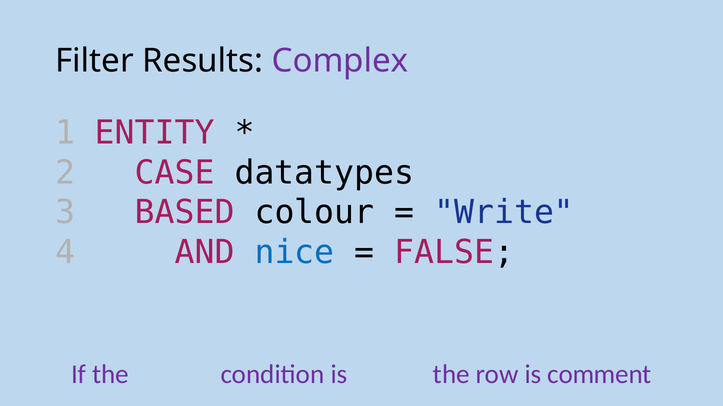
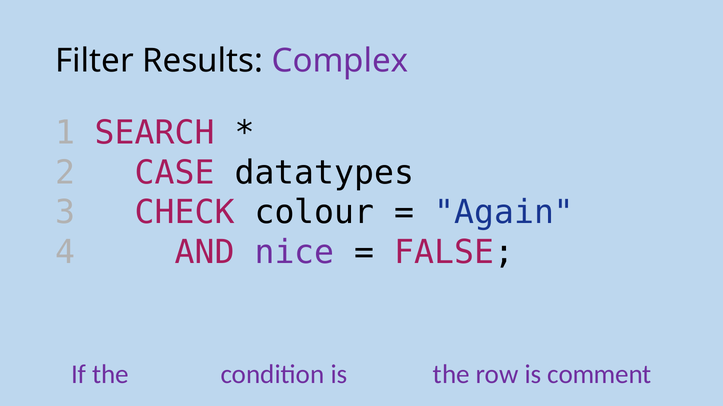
ENTITY: ENTITY -> SEARCH (155, 133)
BASED: BASED -> CHECK (185, 213)
Write: Write -> Again (504, 213)
nice colour: blue -> purple (294, 253)
